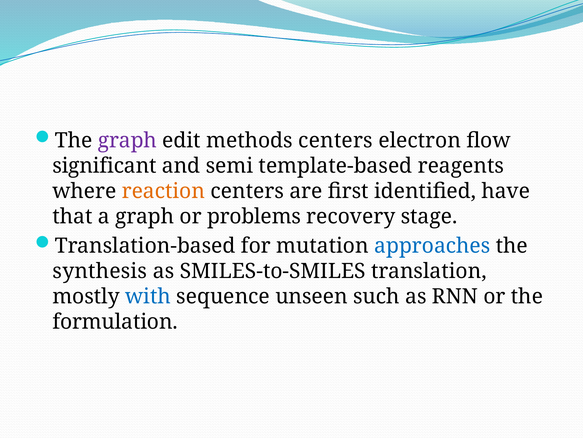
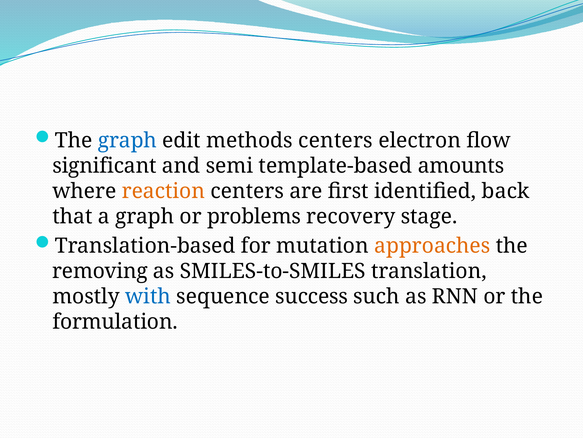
graph colour: purple -> blue (127, 140)
reagents: reagents -> amounts (461, 166)
have: have -> back (506, 191)
approaches colour: blue -> orange (432, 246)
synthesis: synthesis -> removing (100, 271)
unseen: unseen -> success (312, 296)
